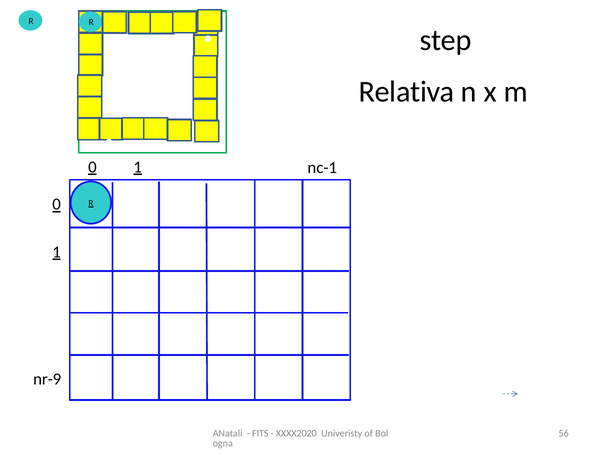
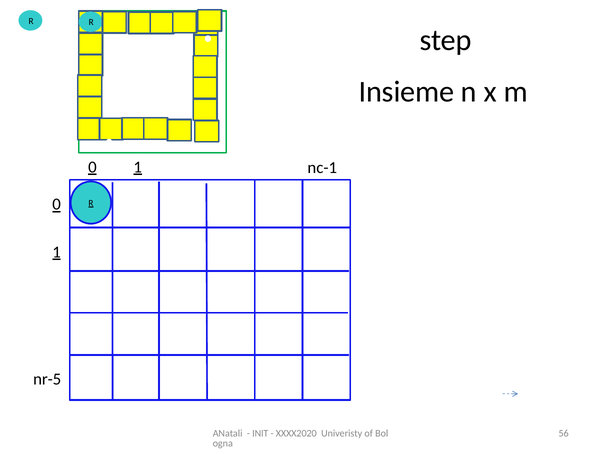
Relativa: Relativa -> Insieme (406, 92)
nr-9: nr-9 -> nr-5 (47, 379)
FITS: FITS -> INIT (260, 433)
